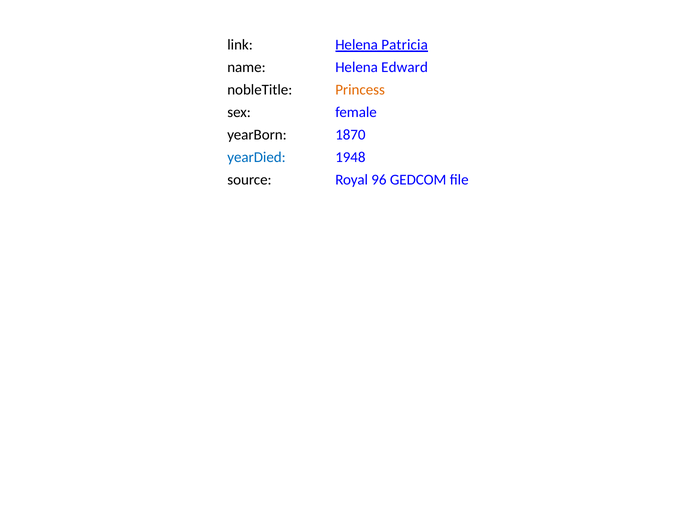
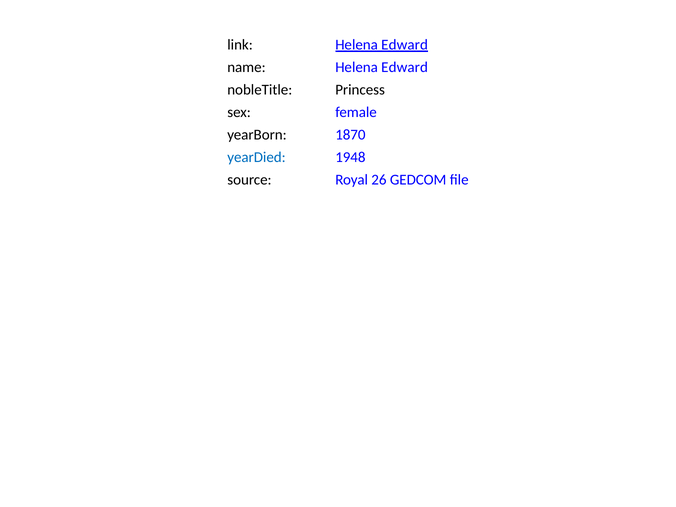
link Helena Patricia: Patricia -> Edward (405, 45)
Princess colour: orange -> black (360, 90)
96: 96 -> 26 (379, 180)
